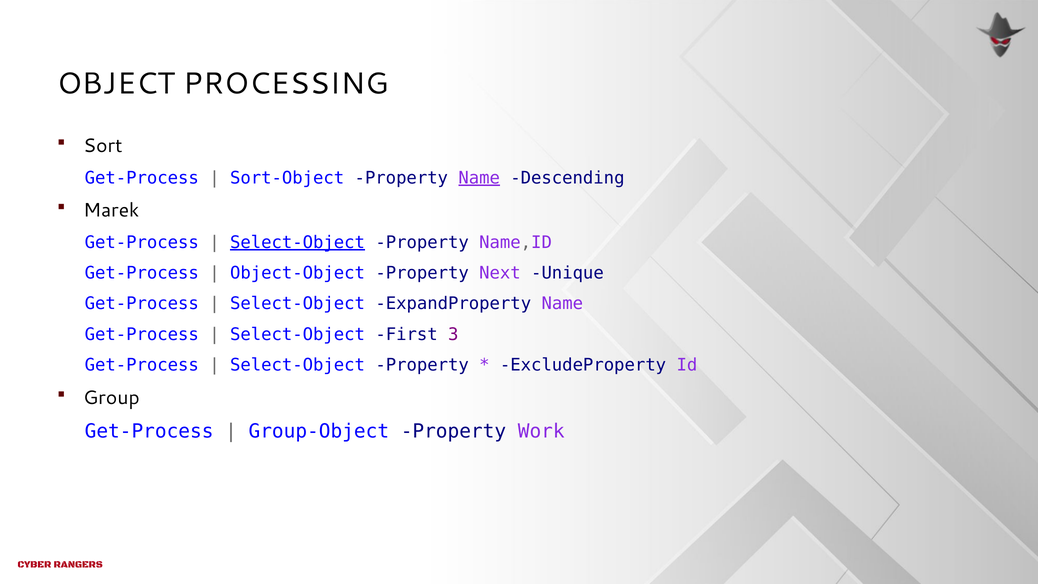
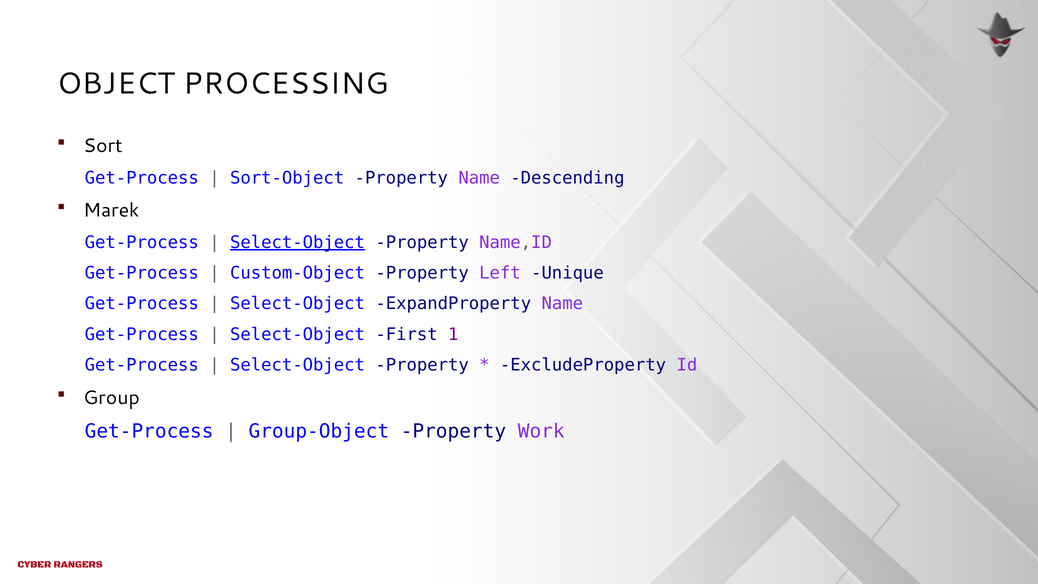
Name underline: present -> none (479, 178)
Object-Object: Object-Object -> Custom-Object (298, 273)
Next: Next -> Left (500, 273)
3: 3 -> 1 (453, 334)
